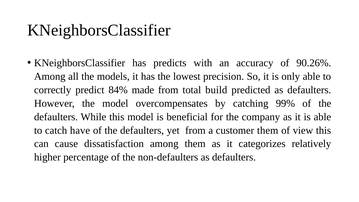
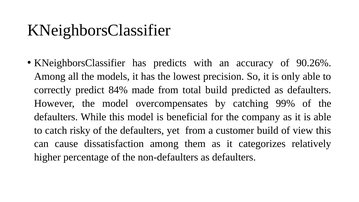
have: have -> risky (80, 130)
customer them: them -> build (268, 130)
